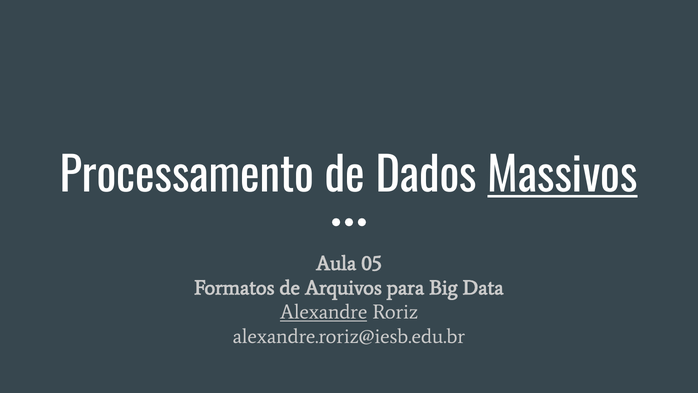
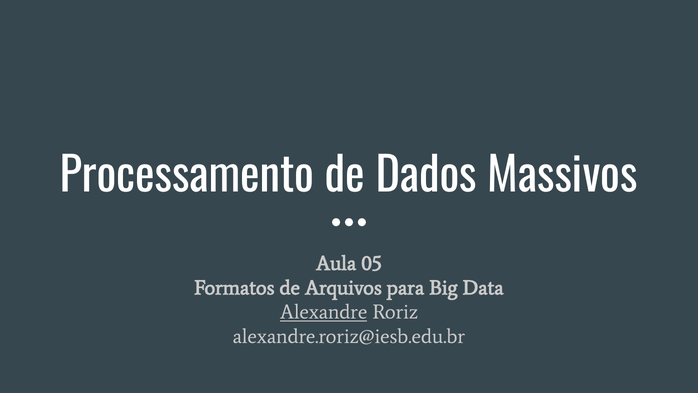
Massivos underline: present -> none (563, 176)
